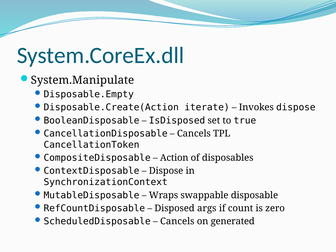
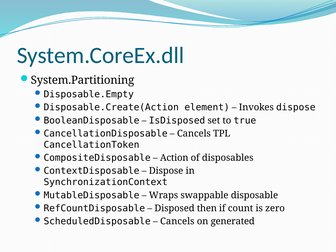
System.Manipulate: System.Manipulate -> System.Partitioning (83, 80)
iterate: iterate -> element (207, 107)
args: args -> then (207, 208)
